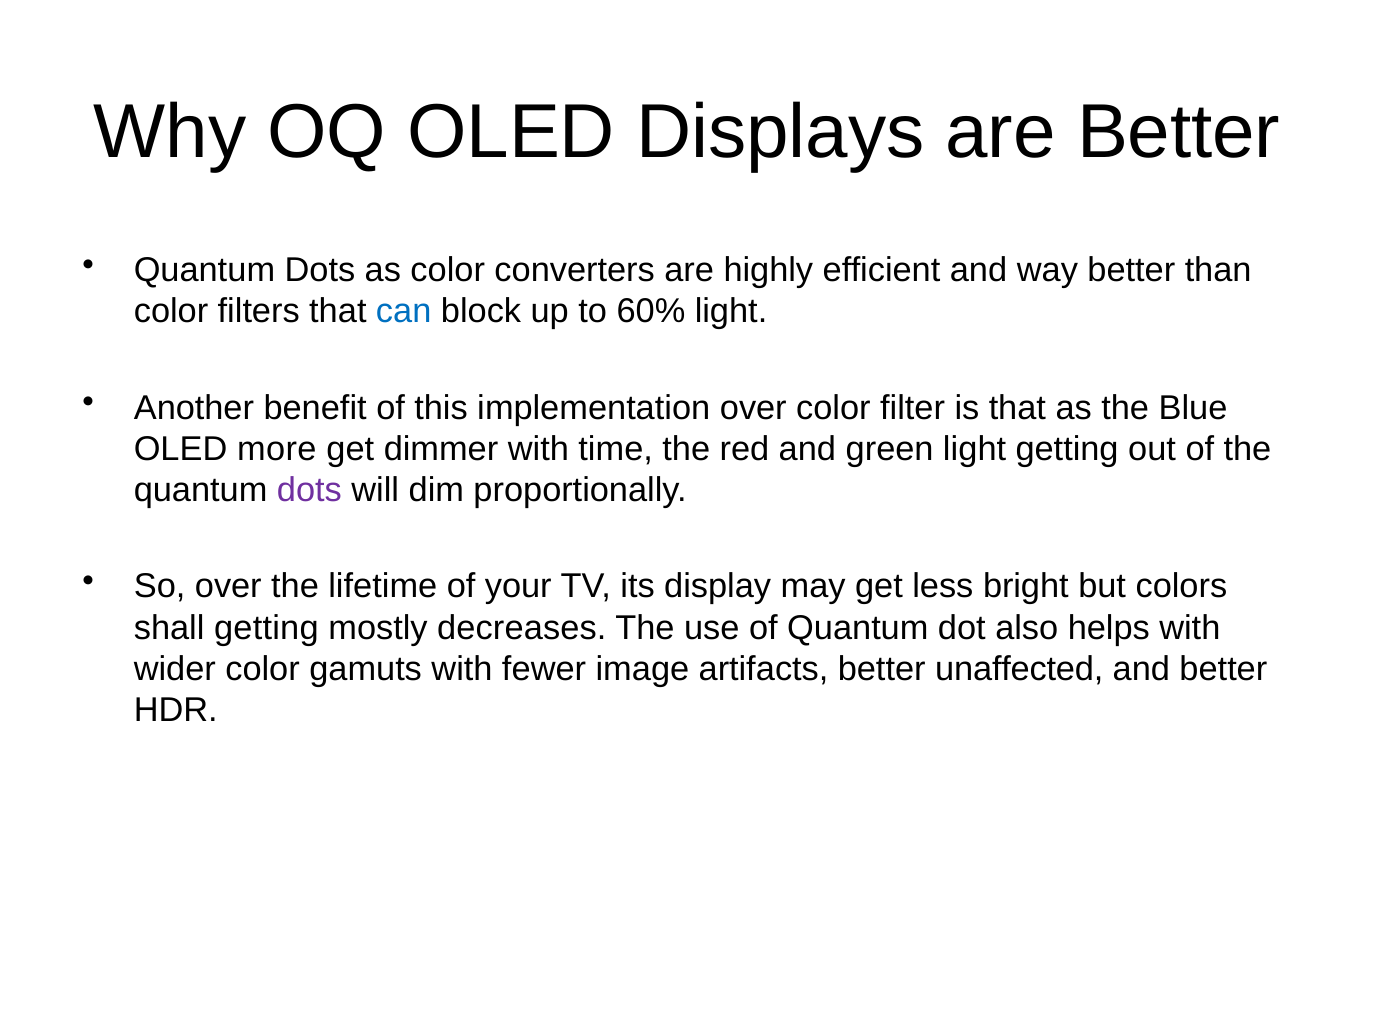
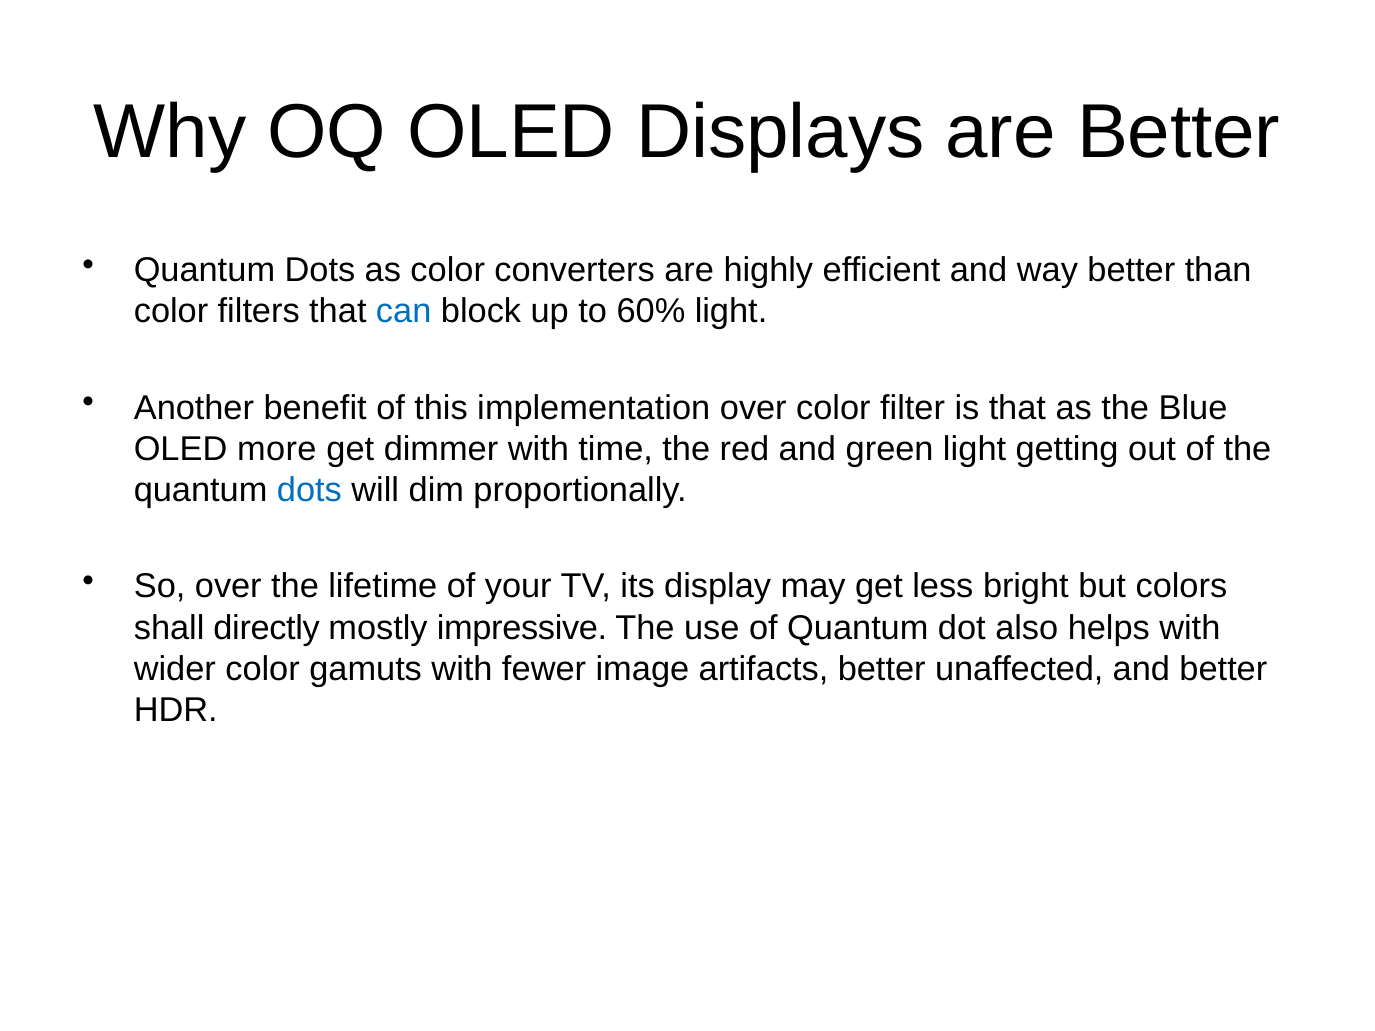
dots colour: purple -> blue (309, 490)
shall getting: getting -> directly (267, 628)
decreases: decreases -> impressive (522, 628)
